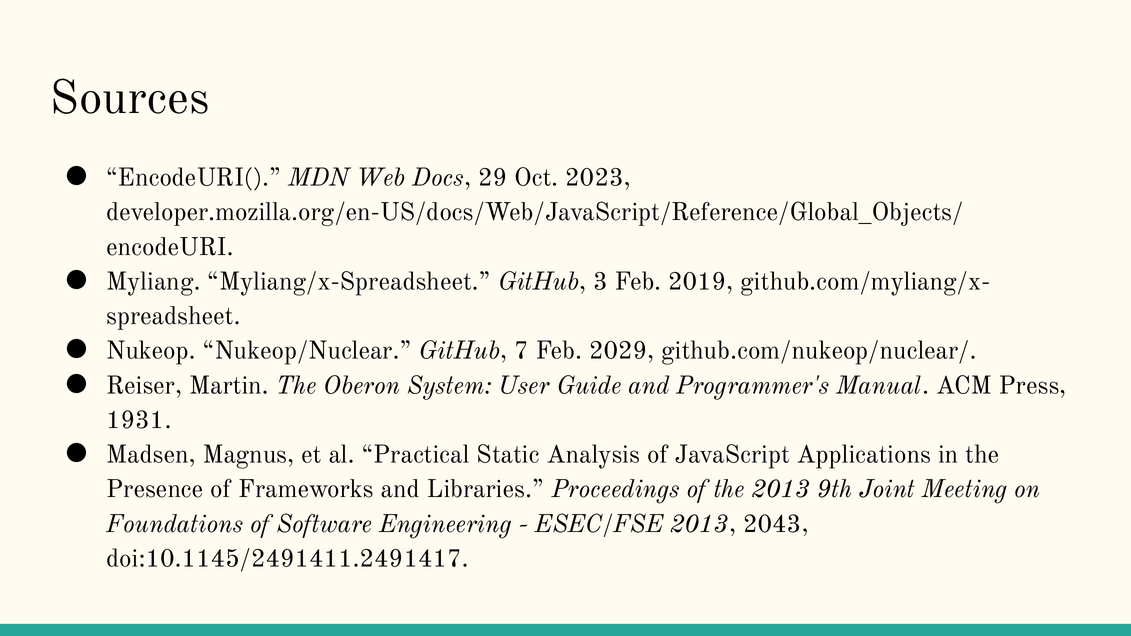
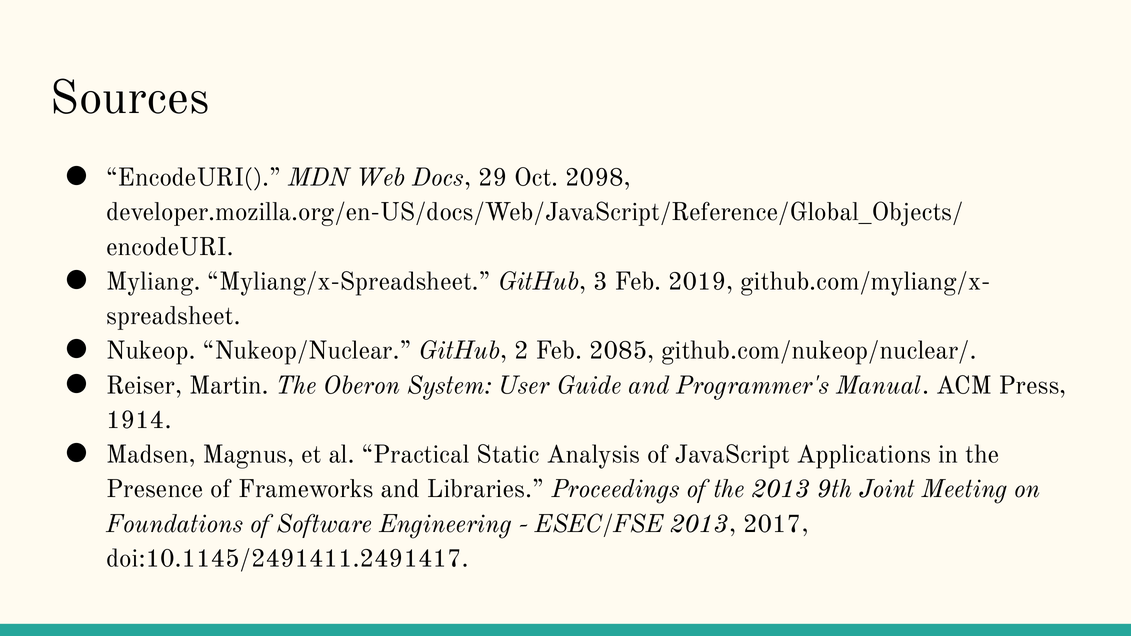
2023: 2023 -> 2098 (598, 178)
7: 7 -> 2 (521, 351)
2029: 2029 -> 2085 (622, 351)
1931: 1931 -> 1914 (139, 420)
2043: 2043 -> 2017 (776, 524)
